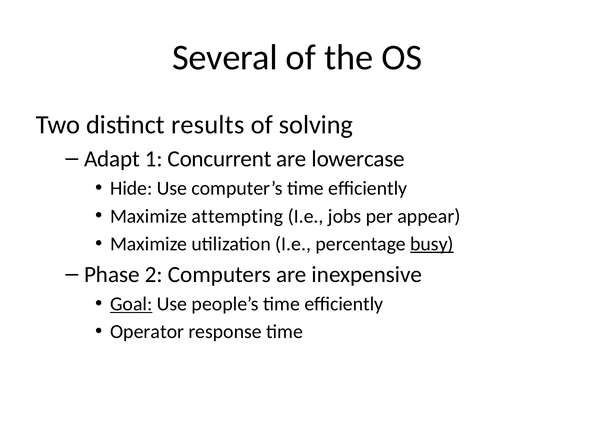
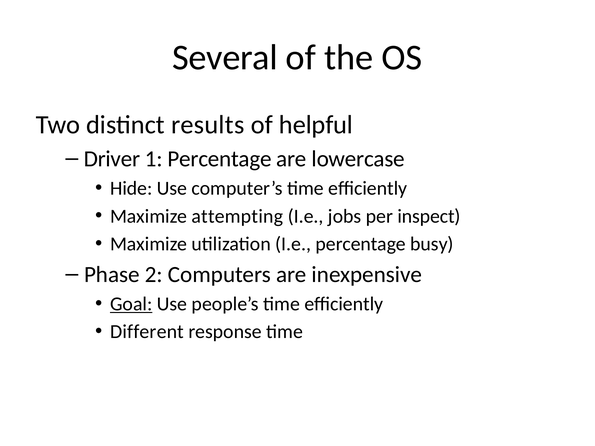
solving: solving -> helpful (316, 125)
Adapt: Adapt -> Driver (112, 159)
1 Concurrent: Concurrent -> Percentage (220, 159)
appear: appear -> inspect (429, 216)
busy underline: present -> none (432, 244)
Operator: Operator -> Different (147, 332)
